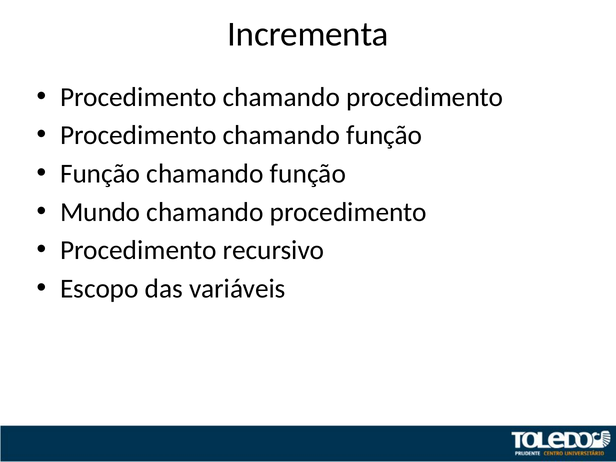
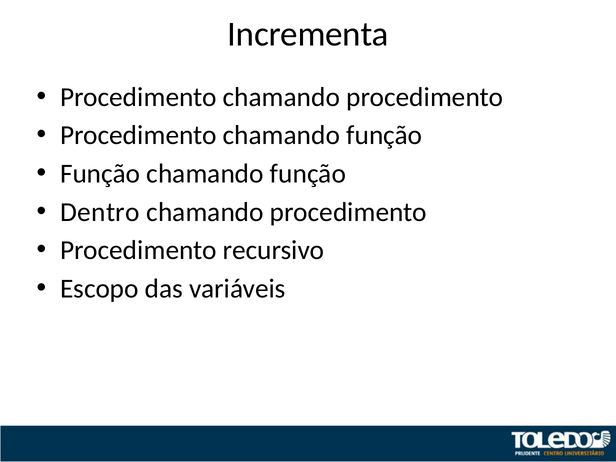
Mundo: Mundo -> Dentro (100, 212)
